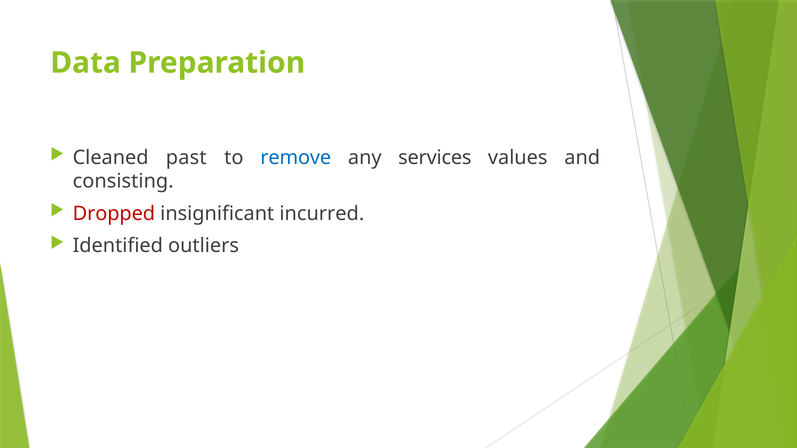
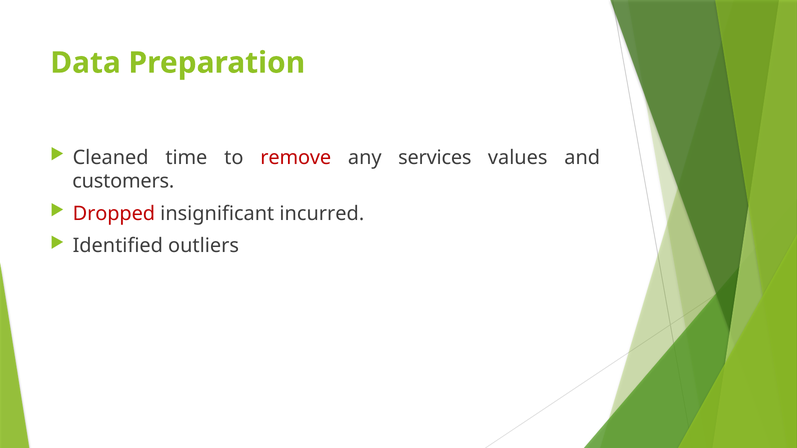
past: past -> time (186, 158)
remove colour: blue -> red (296, 158)
consisting: consisting -> customers (123, 182)
